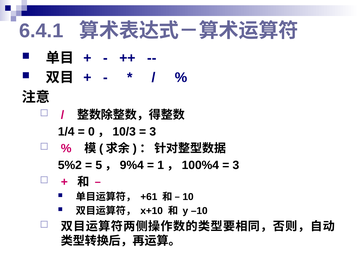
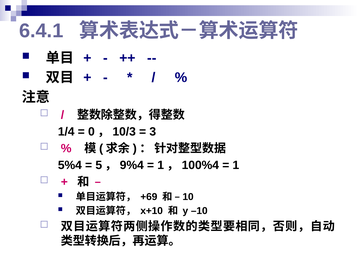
5%2: 5%2 -> 5%4 (70, 165)
3: 3 -> 1 (236, 165)
+61: +61 -> +69 (149, 197)
